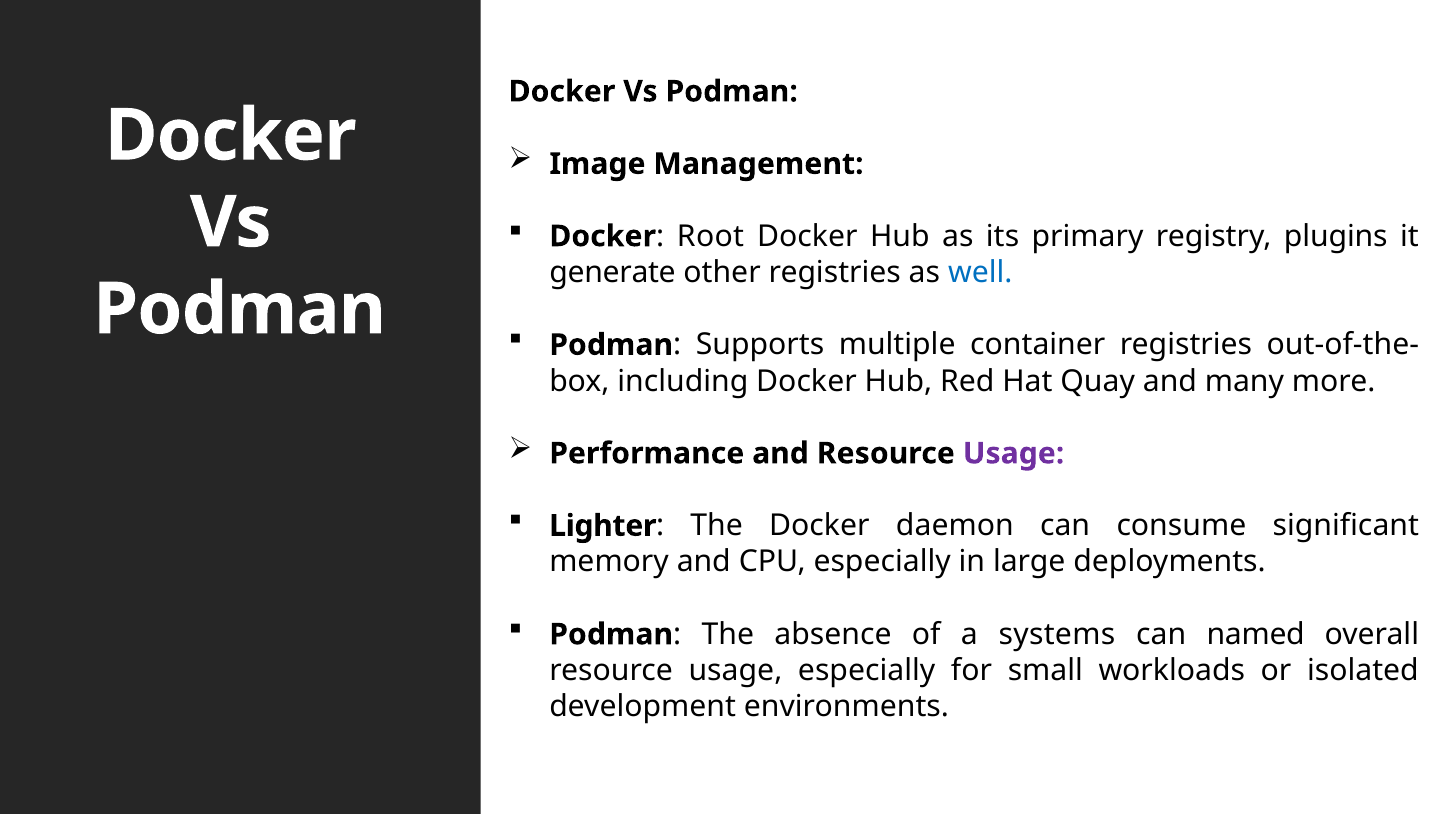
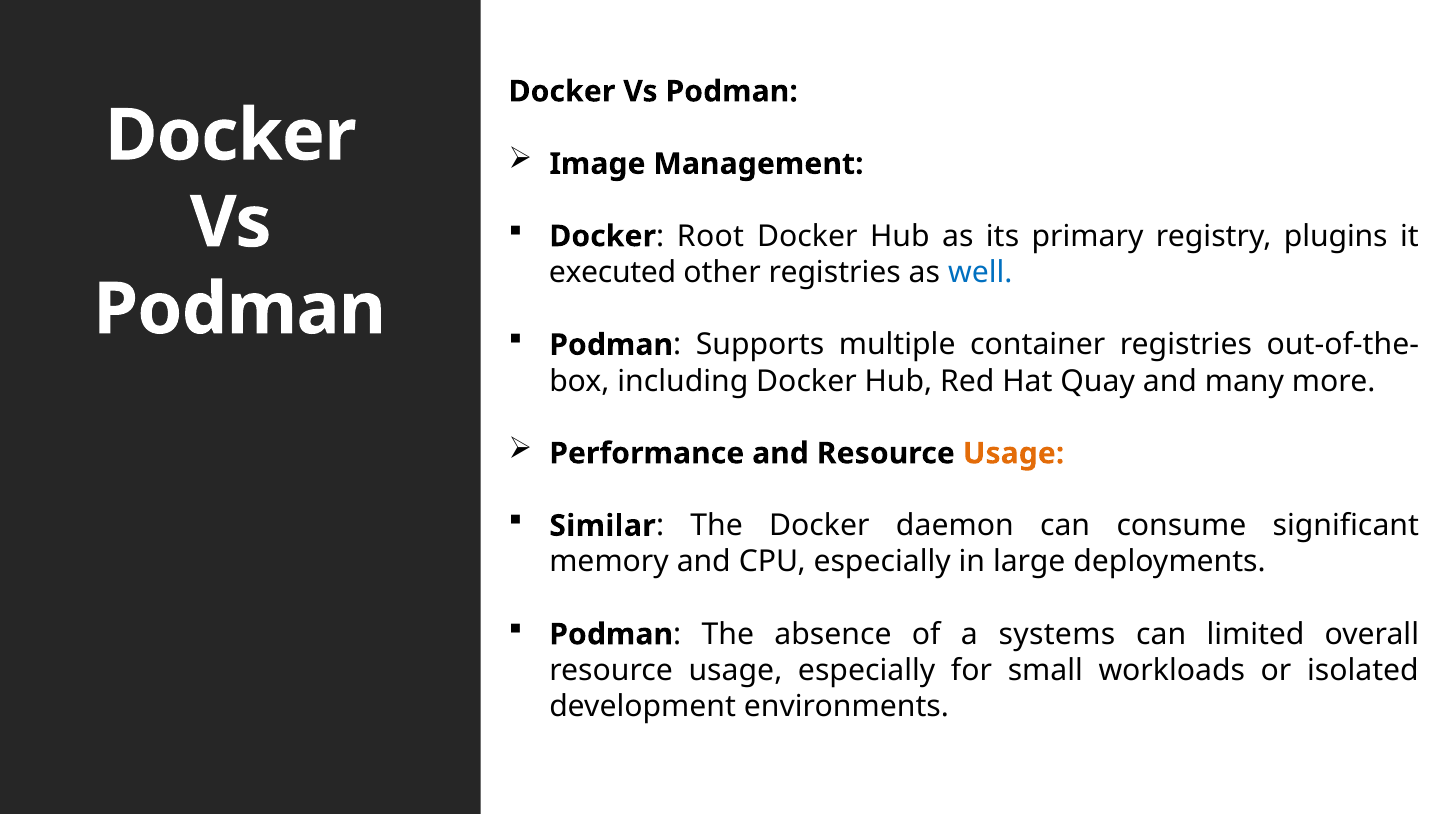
generate: generate -> executed (613, 272)
Usage colour: purple -> orange (1013, 453)
Lighter: Lighter -> Similar (603, 526)
named: named -> limited (1256, 634)
